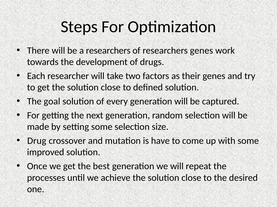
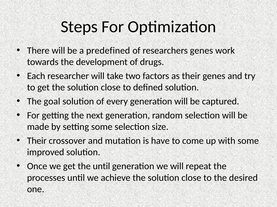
a researchers: researchers -> predefined (108, 51)
Drug: Drug -> Their (37, 141)
the best: best -> until (101, 167)
